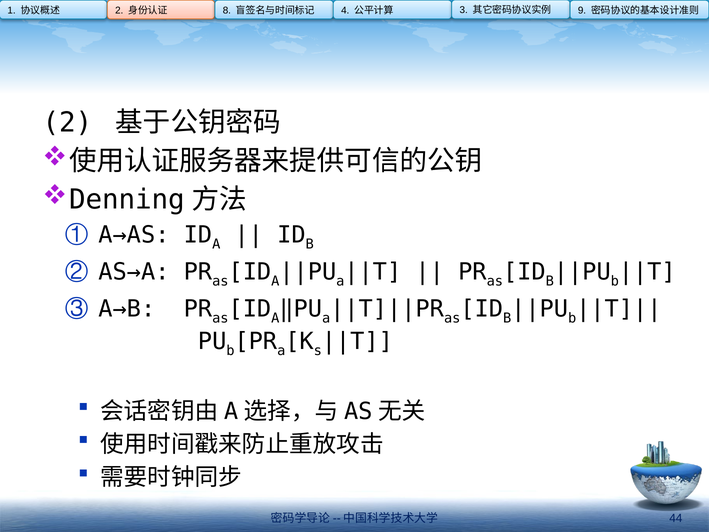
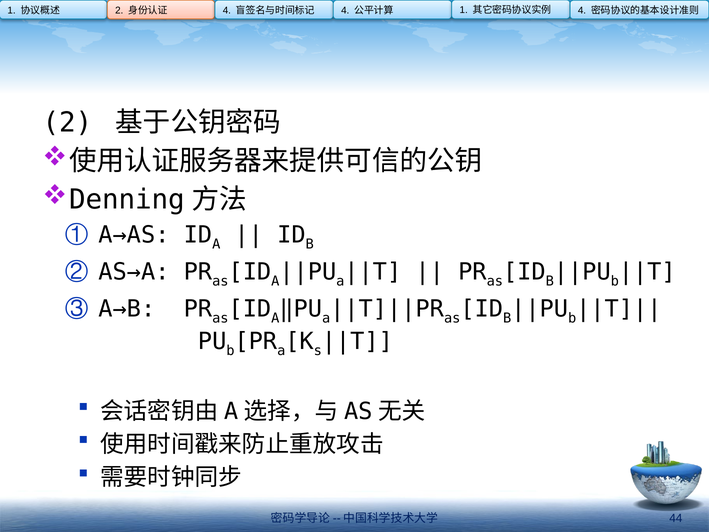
8: 8 -> 4 (227, 10)
3: 3 -> 1 (464, 10)
9: 9 -> 4 (582, 10)
